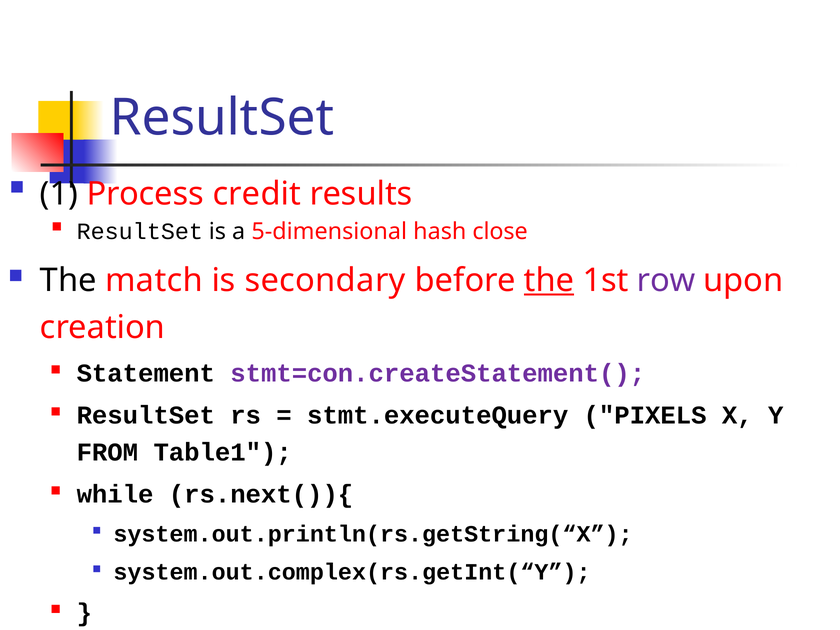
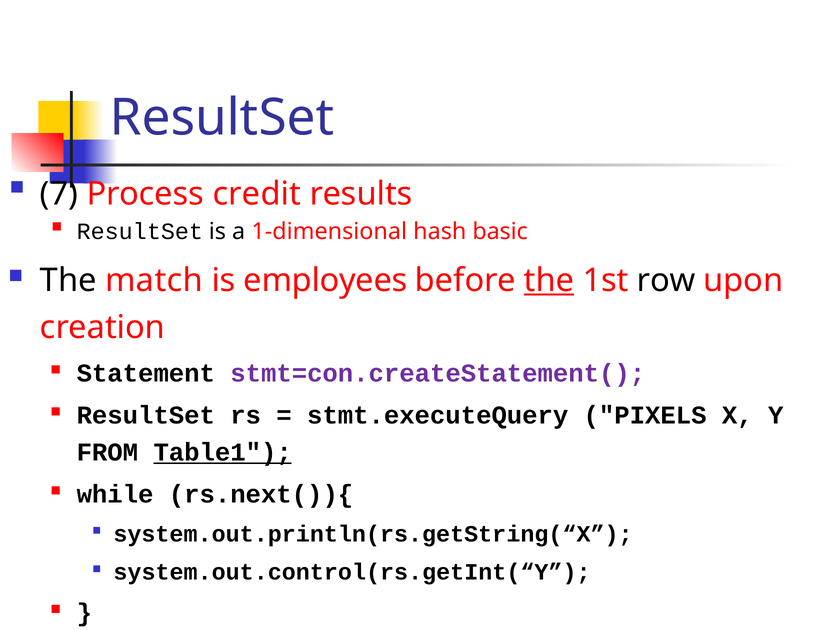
1: 1 -> 7 (59, 194)
5-dimensional: 5-dimensional -> 1-dimensional (329, 232)
close: close -> basic (500, 232)
secondary: secondary -> employees (325, 280)
row colour: purple -> black (666, 280)
Table1 underline: none -> present (223, 452)
system.out.complex(rs.getInt(“Y: system.out.complex(rs.getInt(“Y -> system.out.control(rs.getInt(“Y (352, 572)
